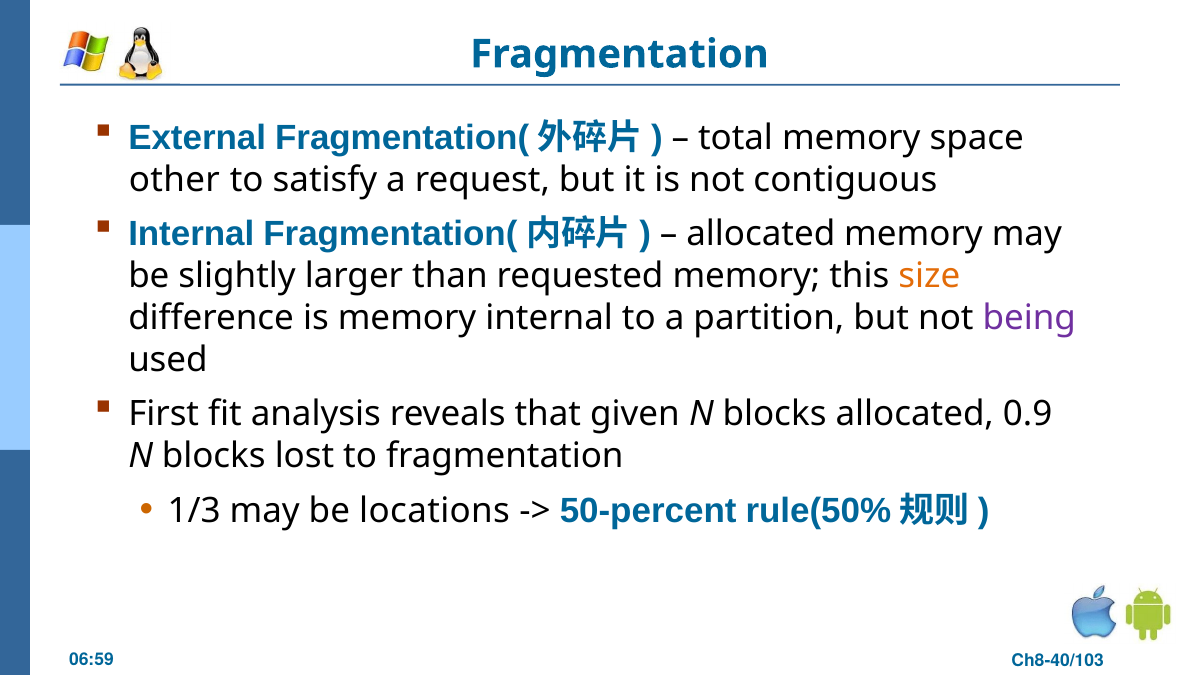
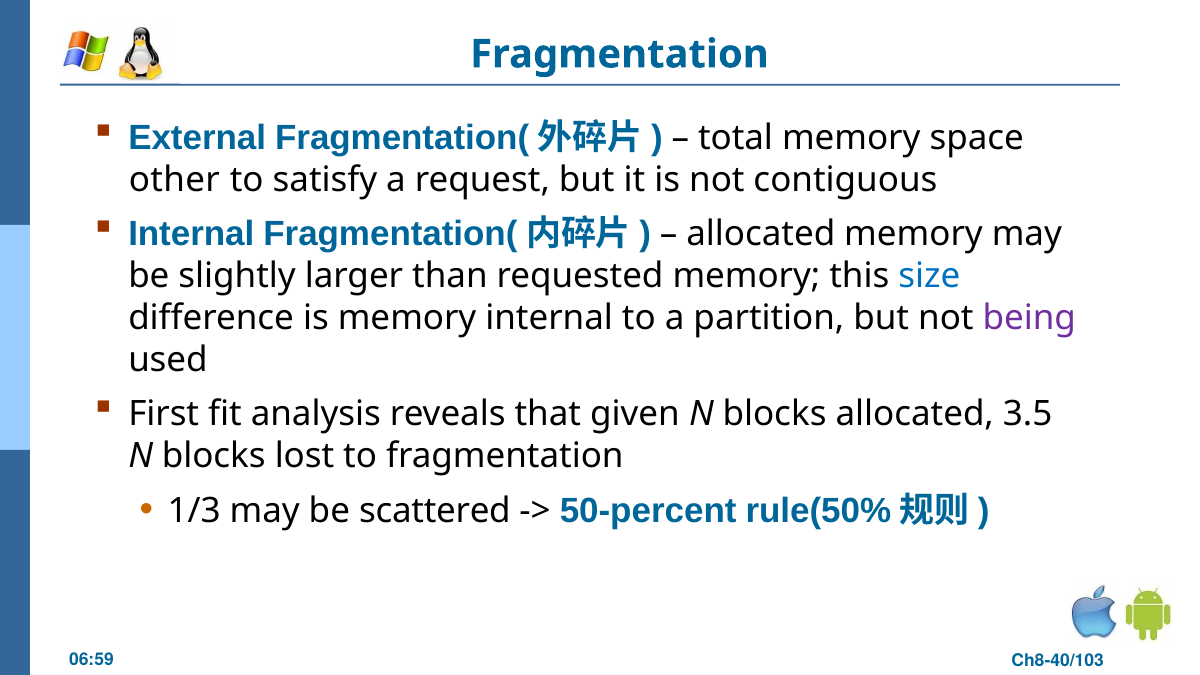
size colour: orange -> blue (929, 276)
0.9: 0.9 -> 3.5 (1028, 414)
locations: locations -> scattered (435, 511)
